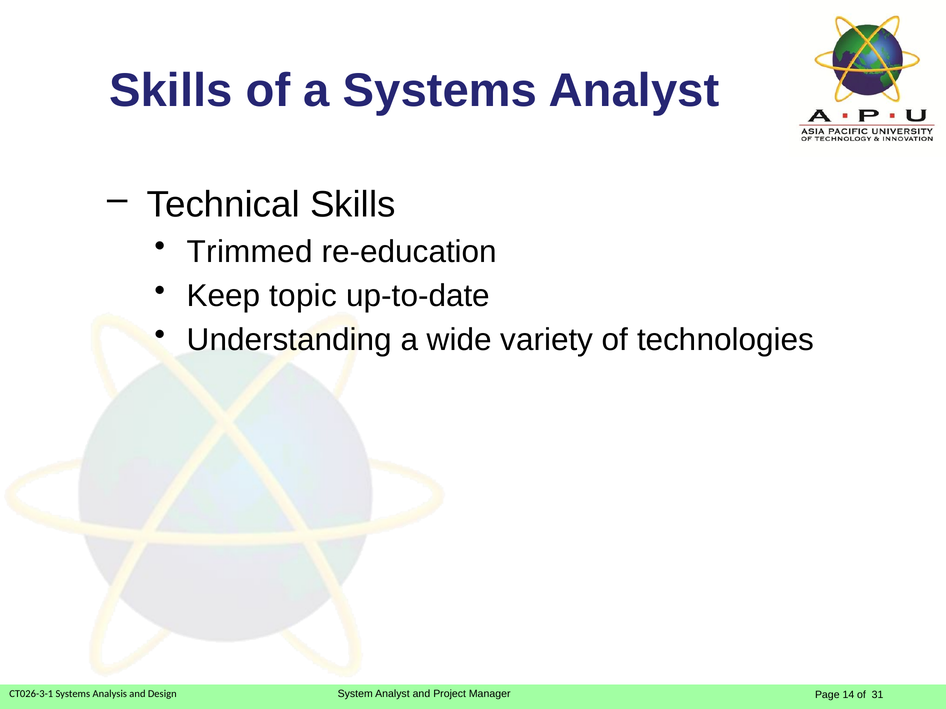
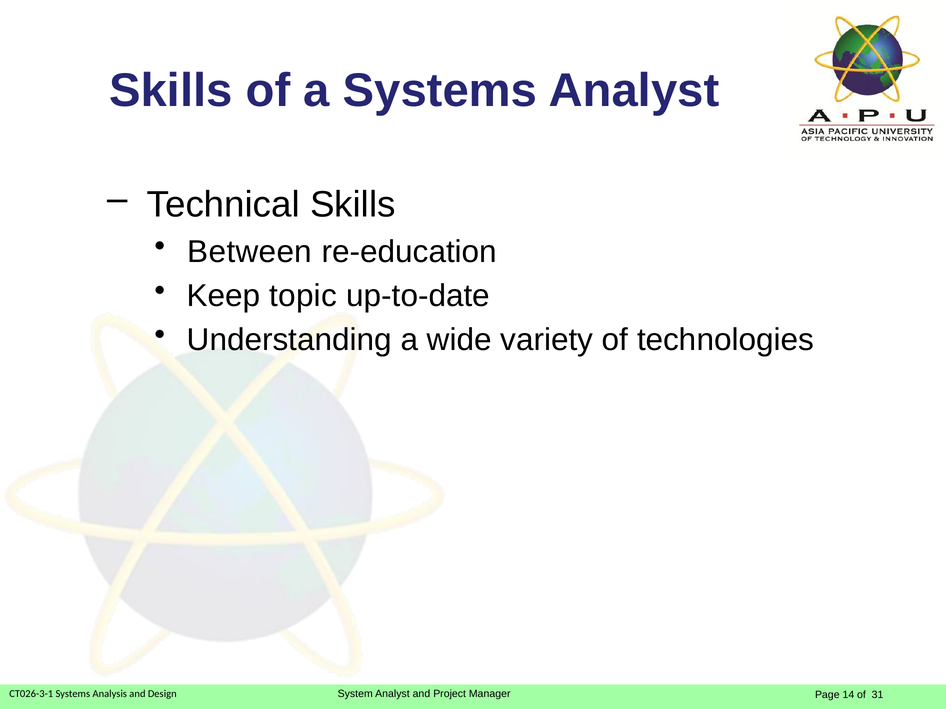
Trimmed: Trimmed -> Between (250, 252)
